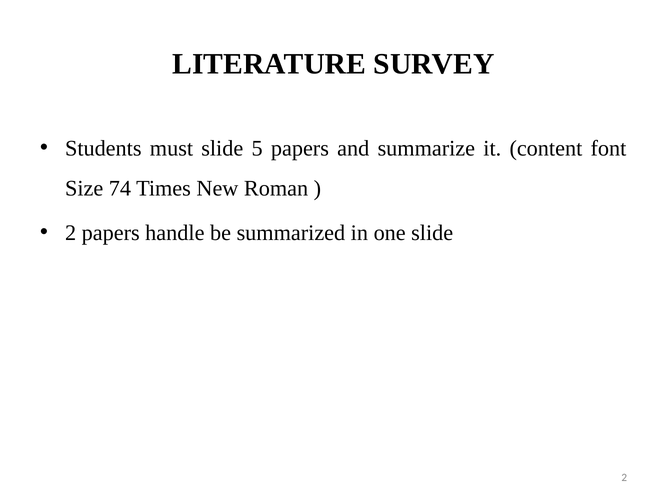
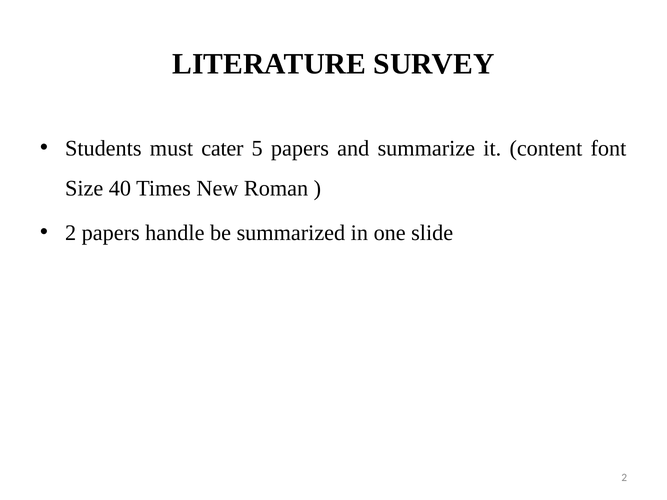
must slide: slide -> cater (222, 148)
74: 74 -> 40 (120, 188)
